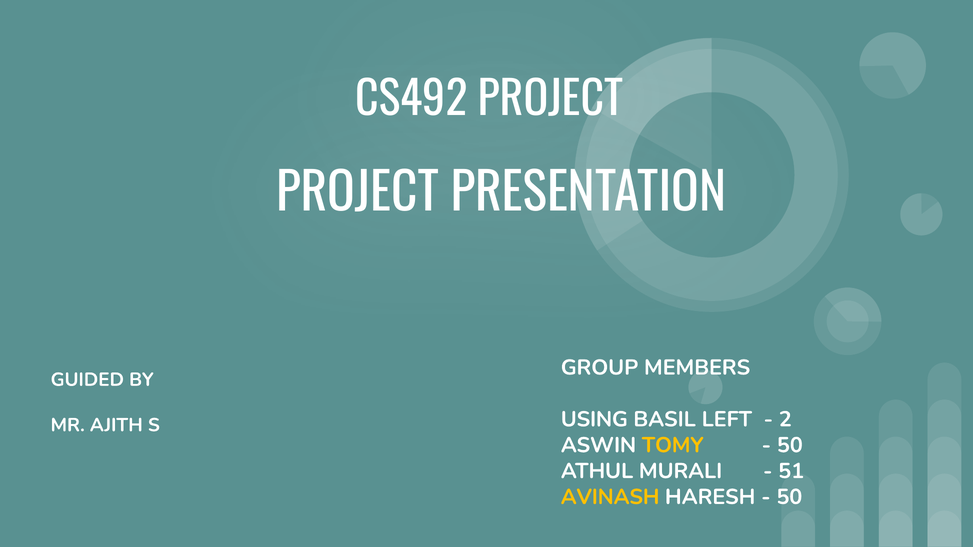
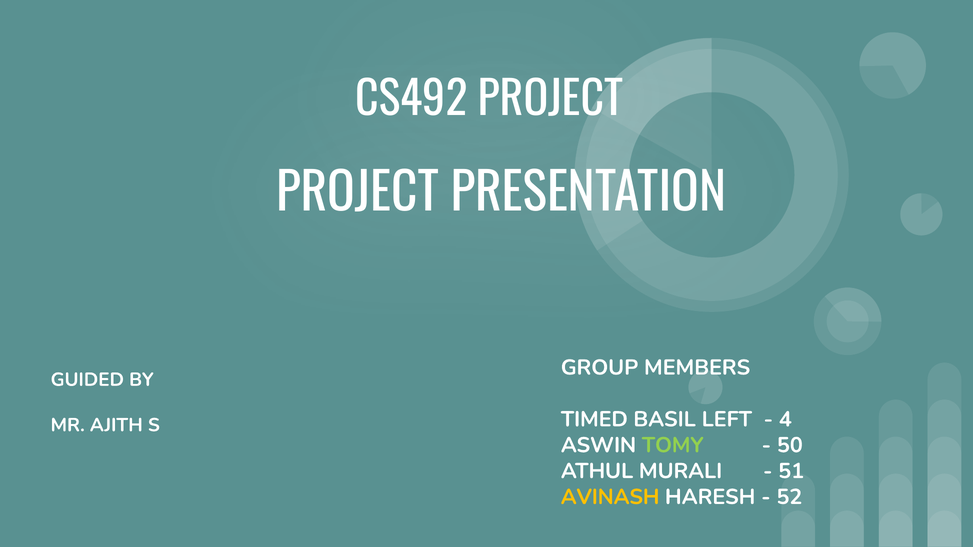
USING: USING -> TIMED (594, 419)
2: 2 -> 4 (785, 419)
TOMY colour: yellow -> light green (673, 445)
50: 50 -> 52 (789, 497)
